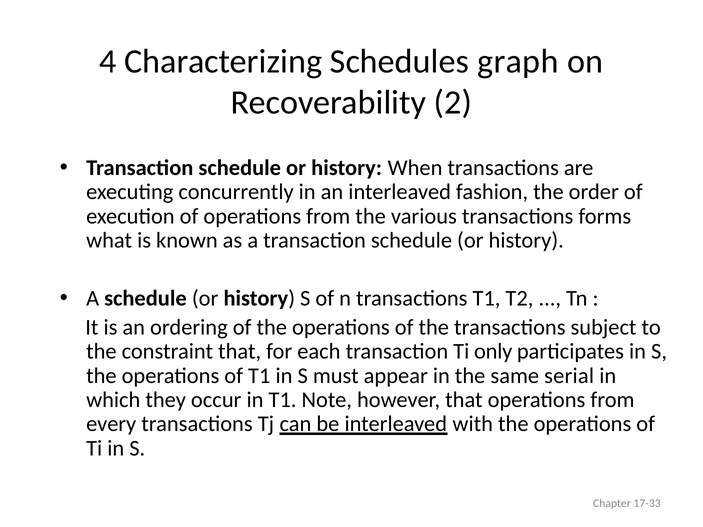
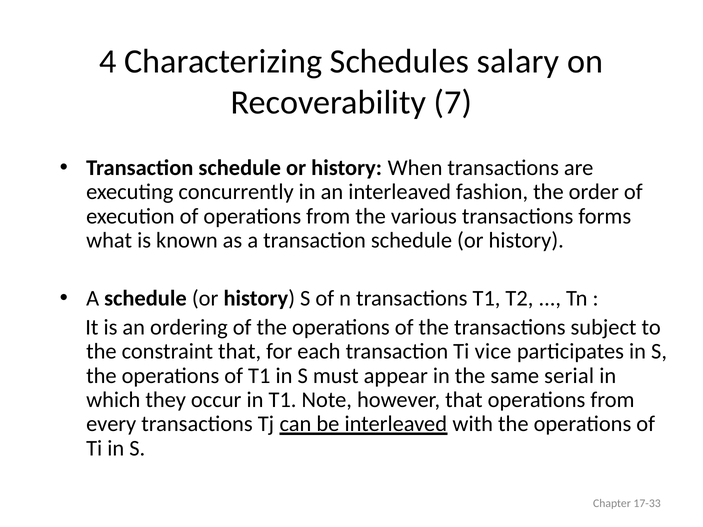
graph: graph -> salary (518, 62)
2: 2 -> 7 (453, 103)
only: only -> vice (493, 352)
